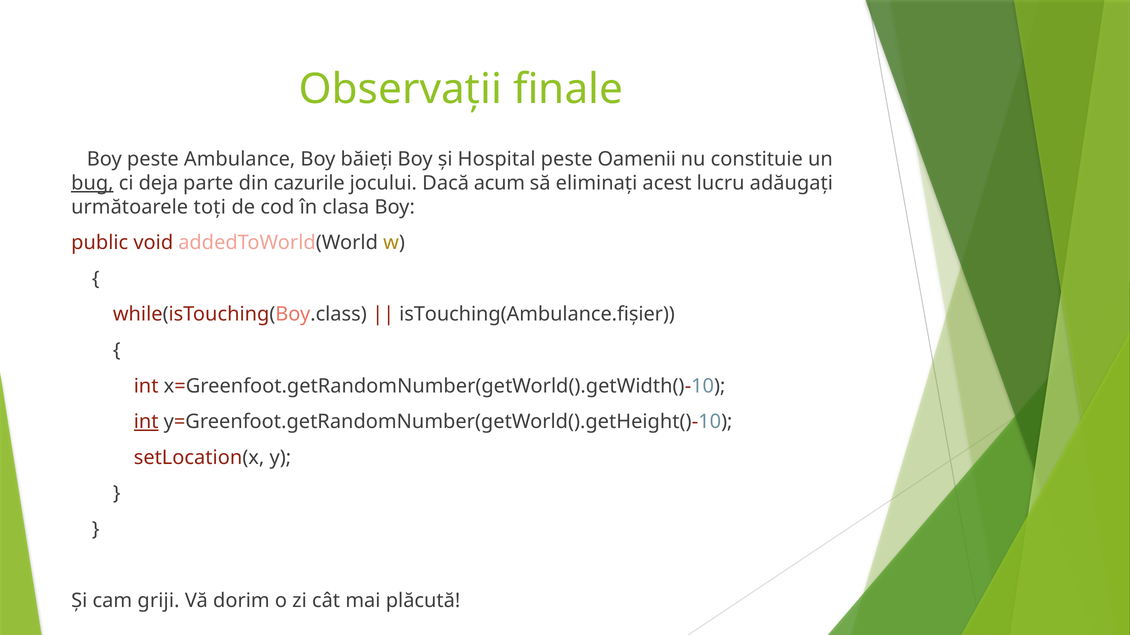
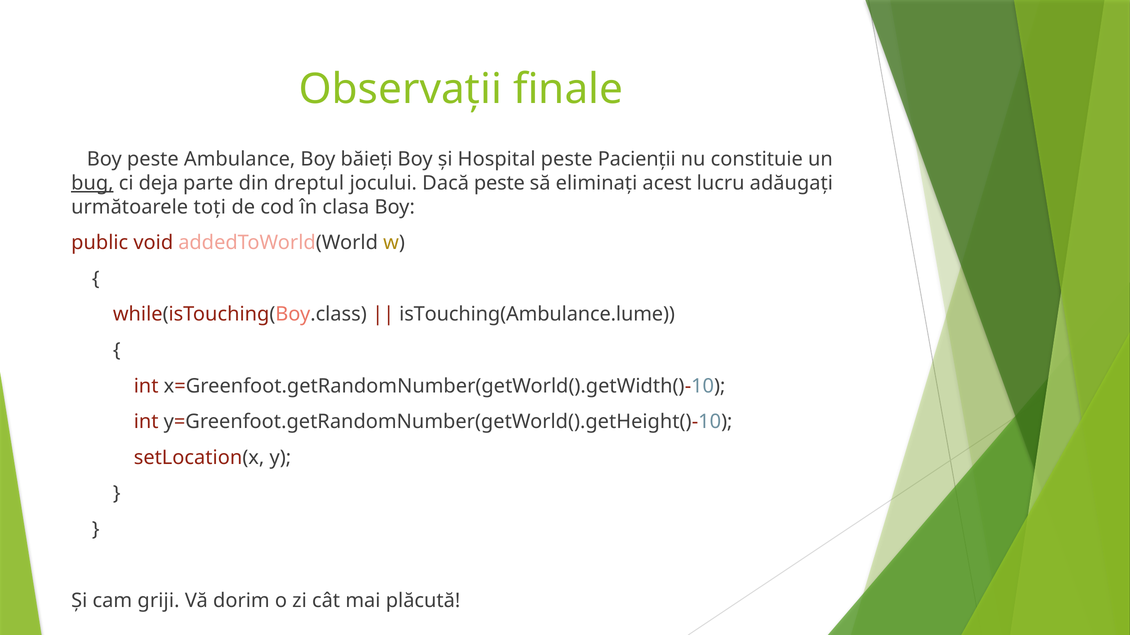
Oamenii: Oamenii -> Pacienții (637, 159)
cazurile: cazurile -> dreptul (309, 183)
Dacă acum: acum -> peste (499, 183)
isTouching(Ambulance.fișier: isTouching(Ambulance.fișier -> isTouching(Ambulance.lume (537, 315)
int underline: present -> none (146, 422)
